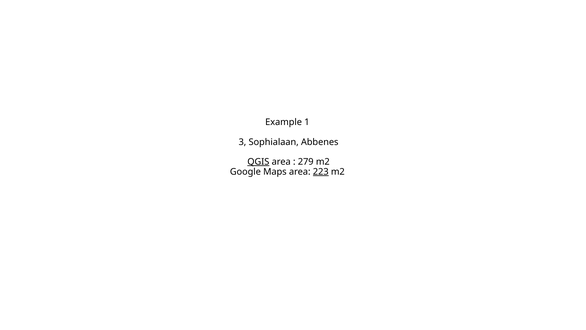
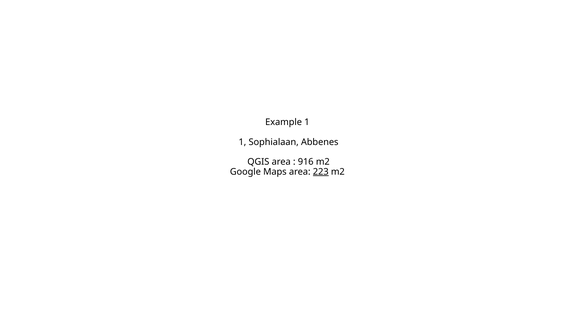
3: 3 -> 1 (242, 142)
QGIS underline: present -> none (258, 162)
279: 279 -> 916 (306, 162)
